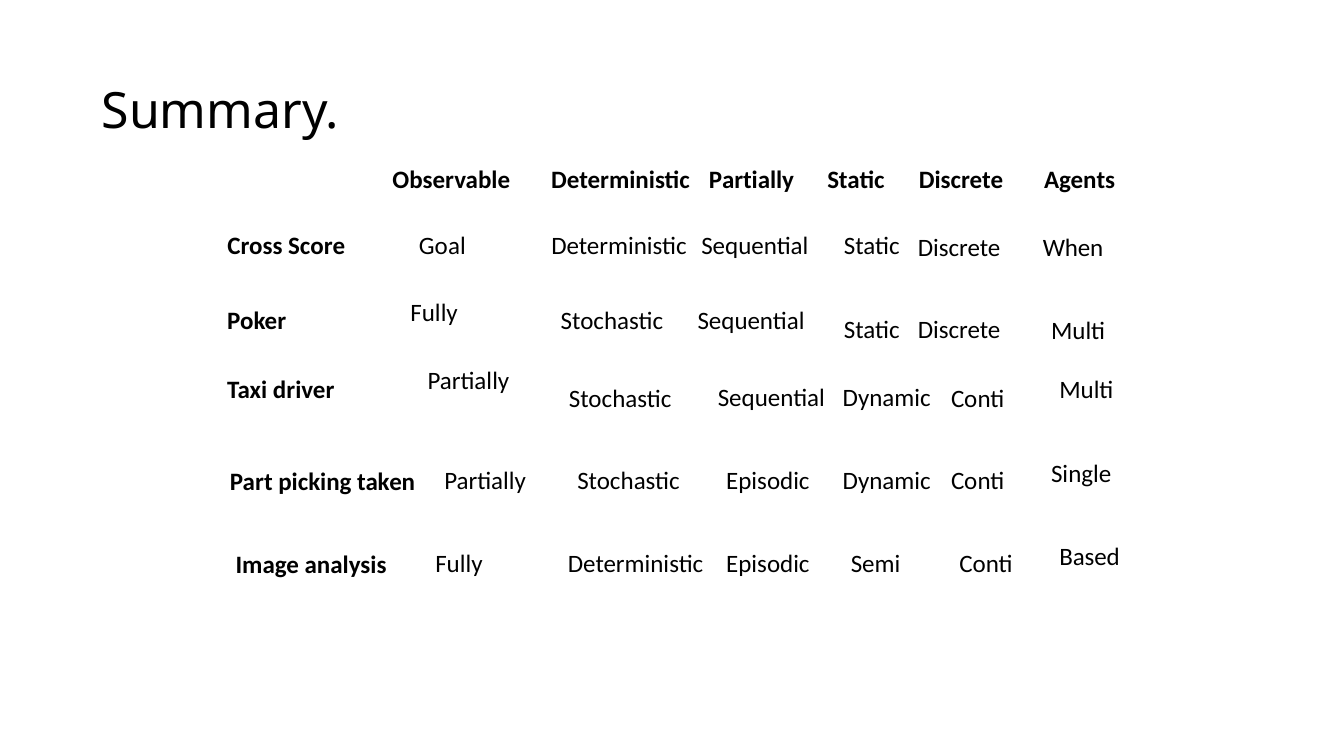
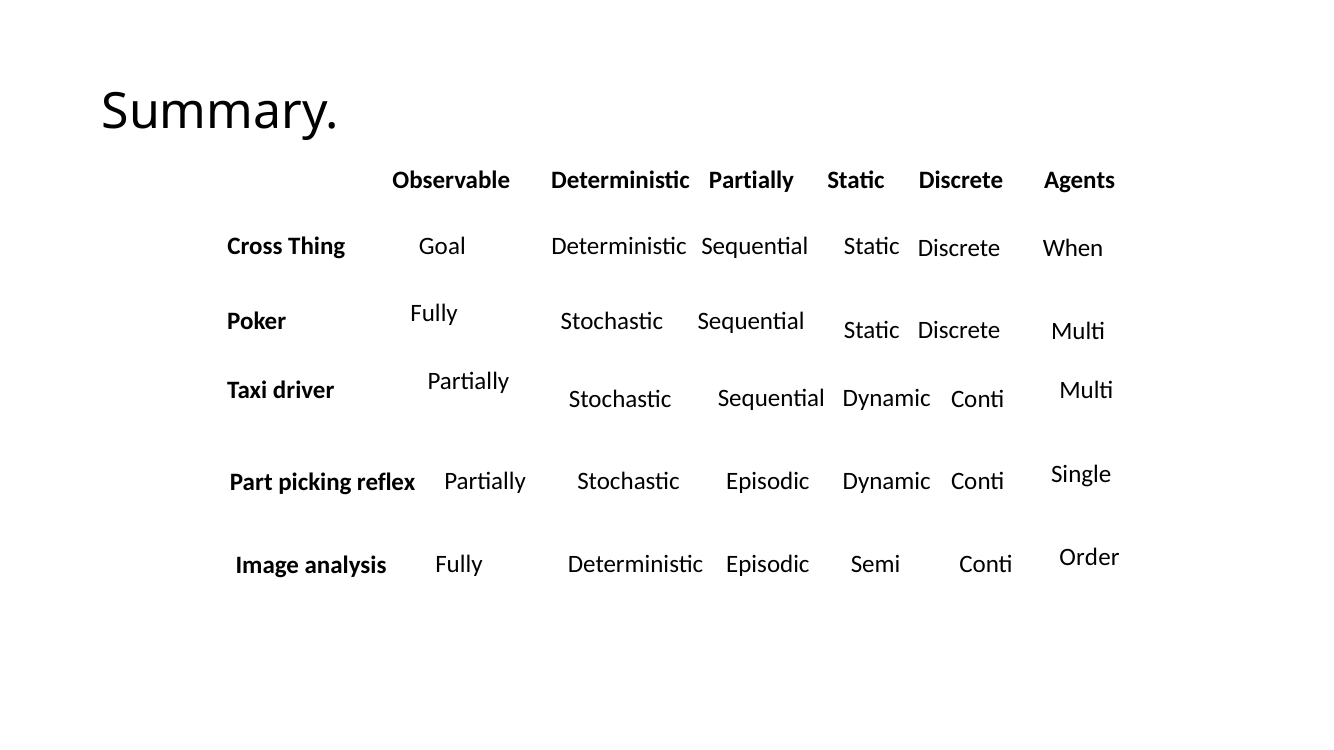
Score: Score -> Thing (317, 247)
taken: taken -> reflex (386, 483)
Based: Based -> Order (1090, 558)
